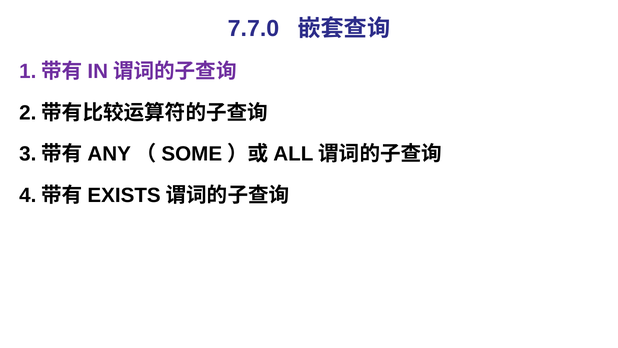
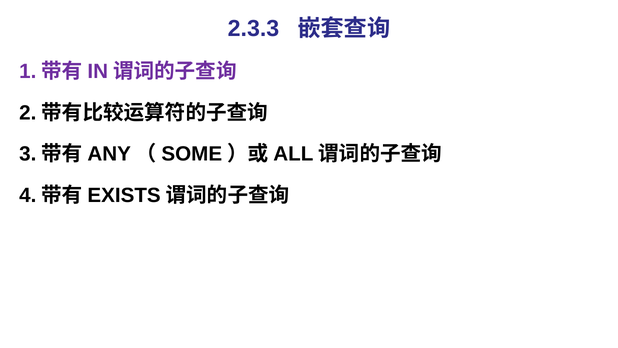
7.7.0: 7.7.0 -> 2.3.3 (253, 29)
